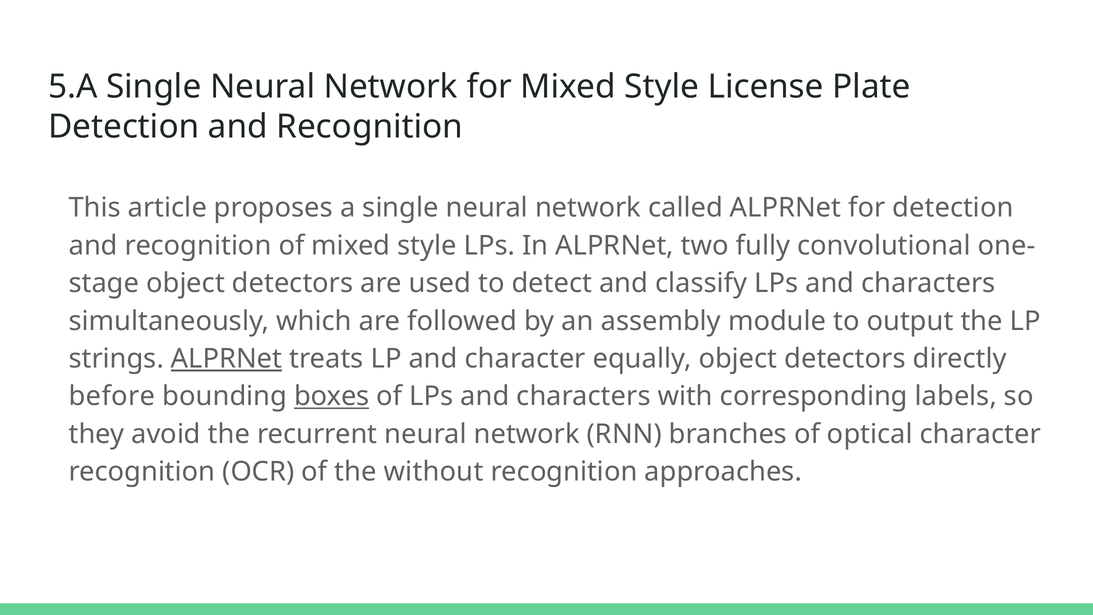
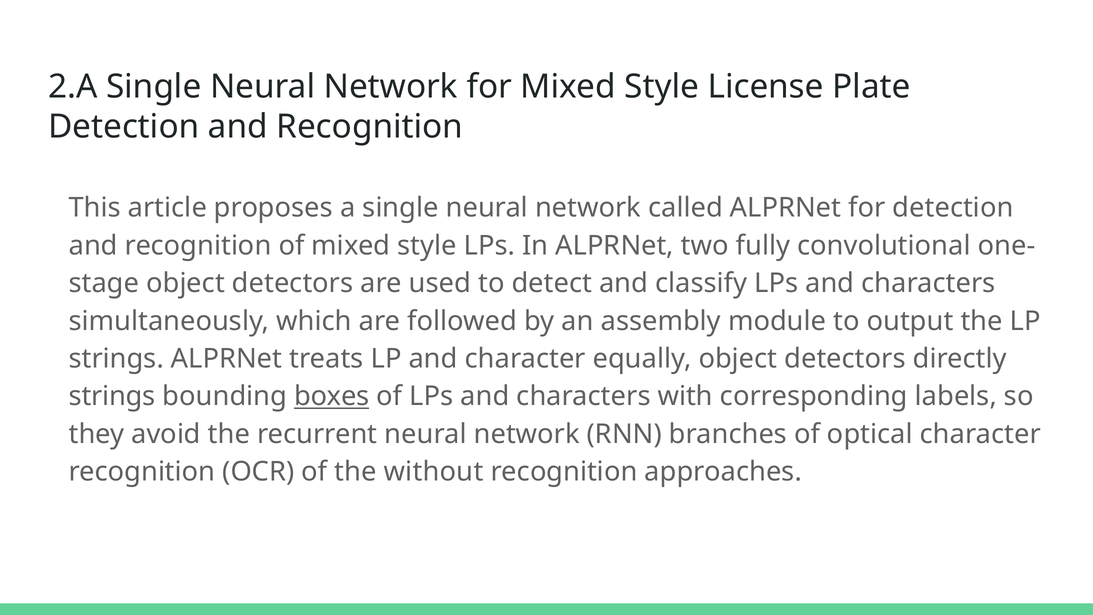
5.A: 5.A -> 2.A (73, 86)
ALPRNet underline: present -> none (227, 359)
before: before -> strings (112, 396)
